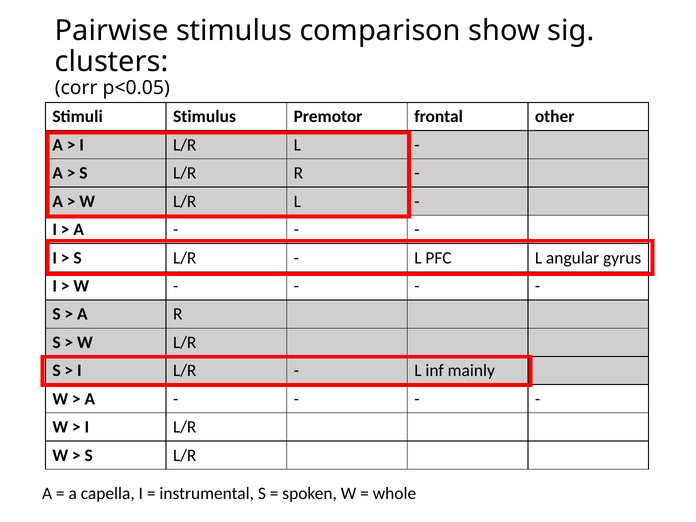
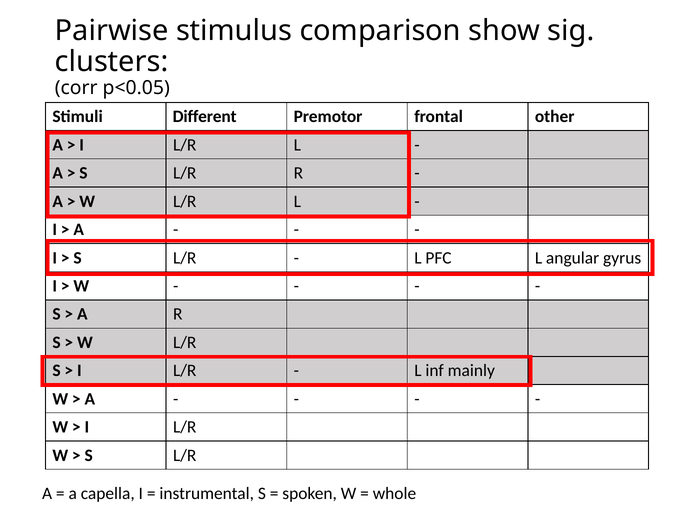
Stimuli Stimulus: Stimulus -> Different (205, 117)
